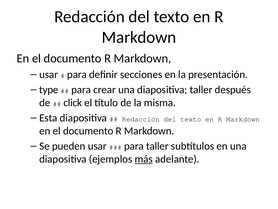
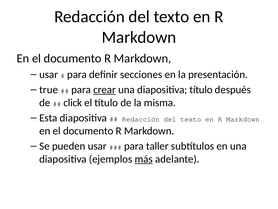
type: type -> true (49, 89)
crear underline: none -> present (105, 89)
diapositiva taller: taller -> título (201, 89)
